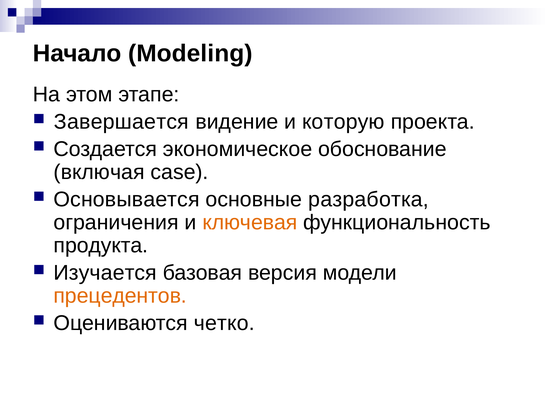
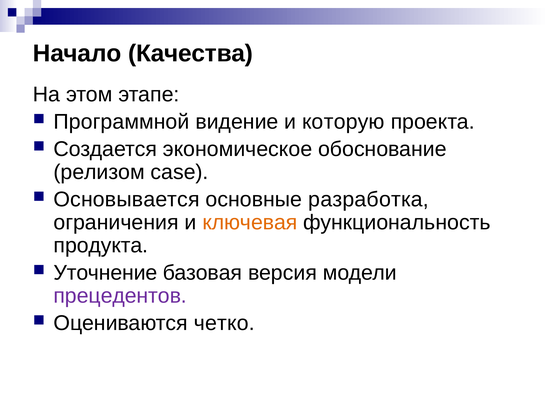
Modeling: Modeling -> Качества (191, 53)
Завершается: Завершается -> Программной (121, 122)
включая: включая -> релизом (99, 172)
Изучается: Изучается -> Уточнение (105, 273)
прецедентов colour: orange -> purple (120, 296)
